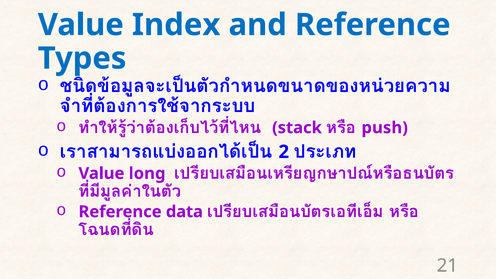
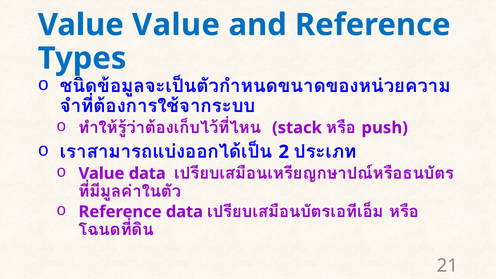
Value Index: Index -> Value (176, 25)
Value long: long -> data (147, 173)
